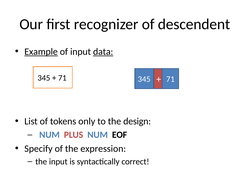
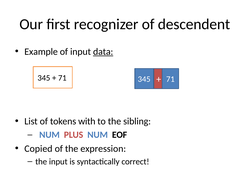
Example underline: present -> none (41, 52)
only: only -> with (87, 121)
design: design -> sibling (137, 121)
Specify: Specify -> Copied (38, 148)
